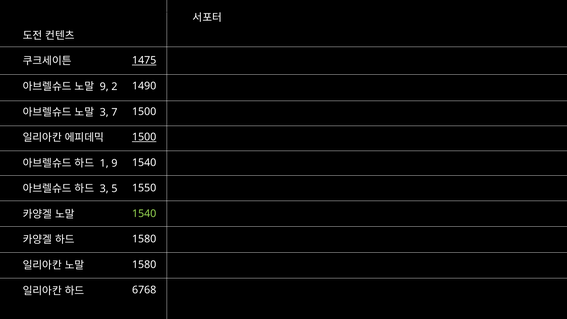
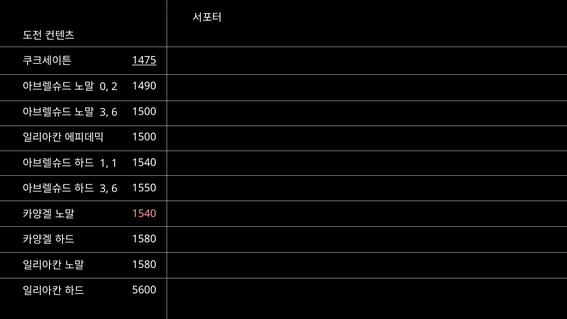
9: 9 -> 0 (104, 87)
7: 7 -> 6 (114, 112)
1500 underline: present -> none (144, 137)
1 9: 9 -> 1 (114, 163)
5: 5 -> 6 (114, 189)
1540 colour: light green -> pink (144, 214)
6768: 6768 -> 5600 (144, 290)
